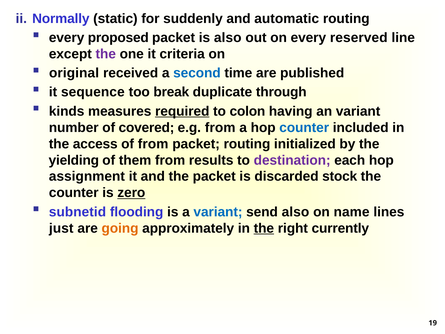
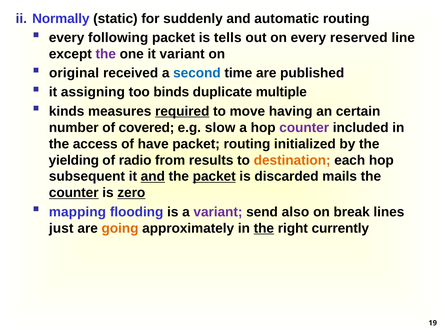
proposed: proposed -> following (118, 38)
is also: also -> tells (228, 38)
it criteria: criteria -> variant (182, 54)
sequence: sequence -> assigning (93, 92)
break: break -> binds (171, 92)
through: through -> multiple (281, 92)
colon: colon -> move (247, 111)
an variant: variant -> certain (358, 111)
e.g from: from -> slow (220, 127)
counter colour: blue -> purple (304, 127)
of from: from -> have (153, 144)
them: them -> radio (135, 160)
destination colour: purple -> orange (292, 160)
assignment: assignment -> subsequent (87, 176)
and underline: none -> present (153, 176)
packet underline: none -> present (214, 176)
stock: stock -> mails (340, 176)
counter underline: none -> present (74, 193)
subnetid: subnetid -> mapping (77, 212)
variant colour: blue -> purple (218, 212)
name: name -> break (352, 212)
